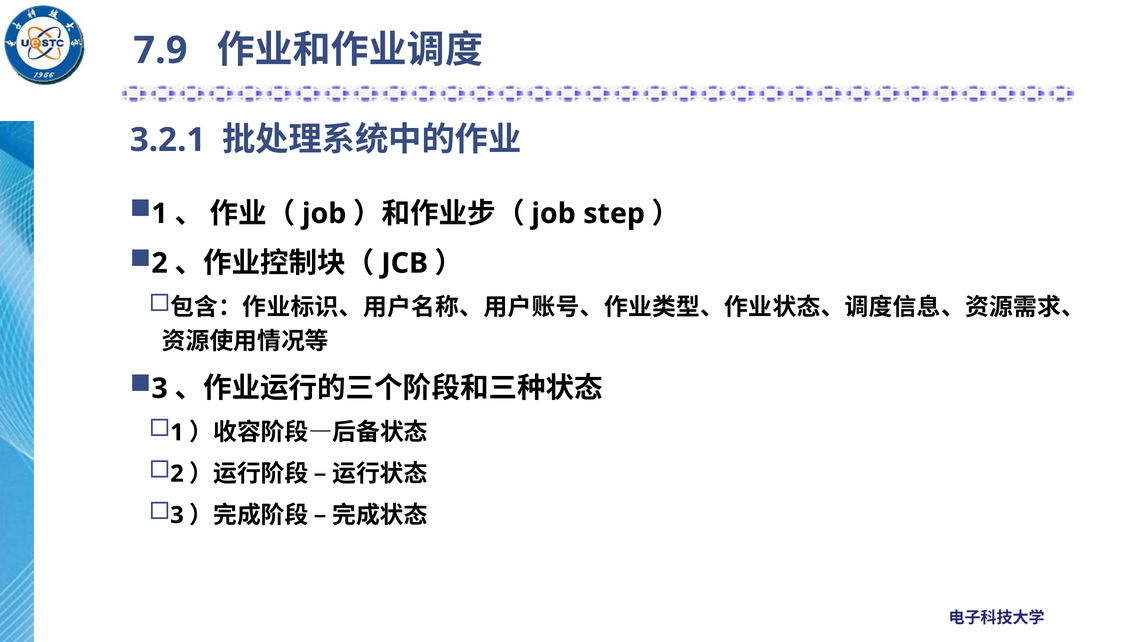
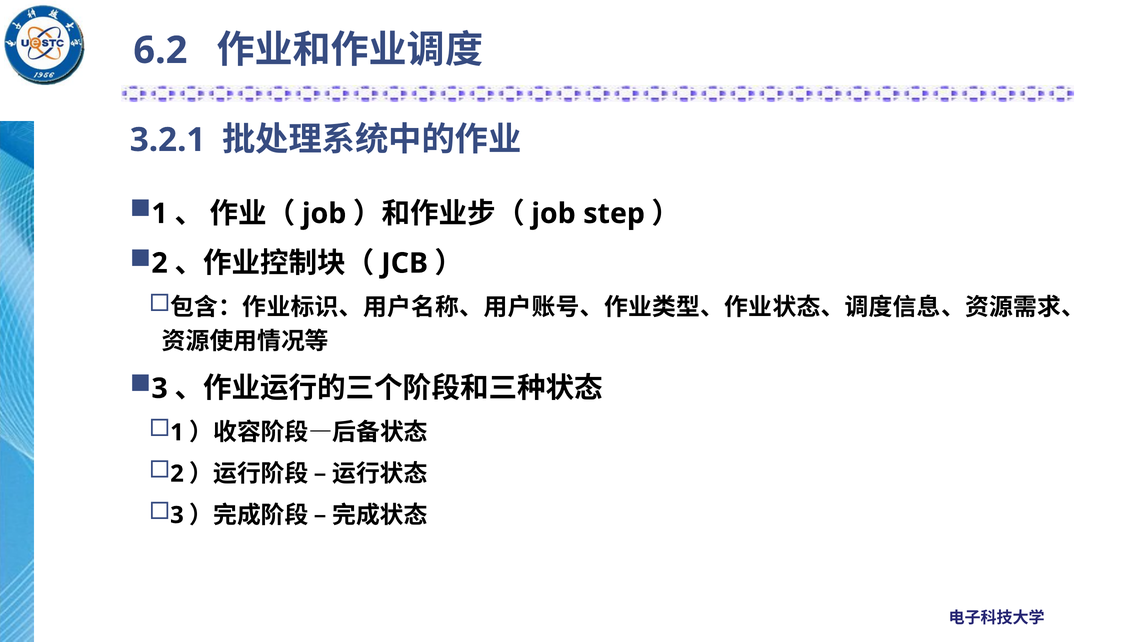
7.9: 7.9 -> 6.2 (160, 50)
